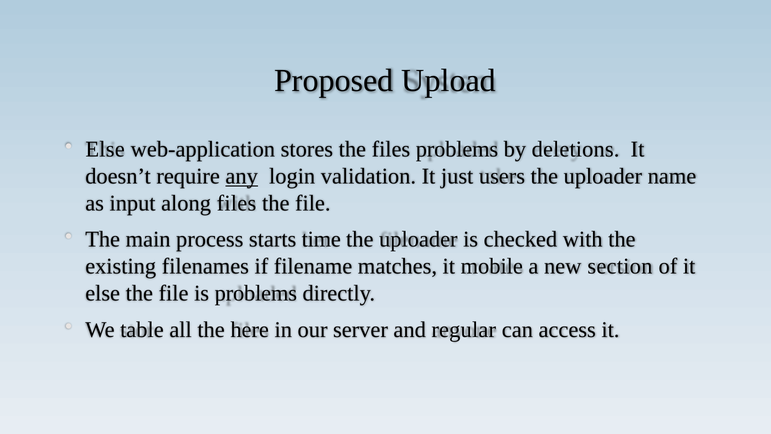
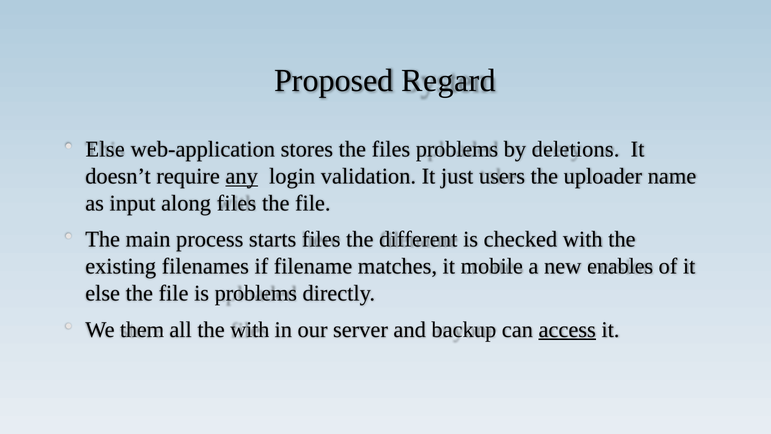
Upload: Upload -> Regard (449, 81)
starts time: time -> files (321, 239)
uploader: uploader -> different (418, 239)
section: section -> enables (620, 266)
table: table -> them (142, 329)
the here: here -> with (250, 329)
regular: regular -> backup (464, 329)
access underline: none -> present (567, 329)
